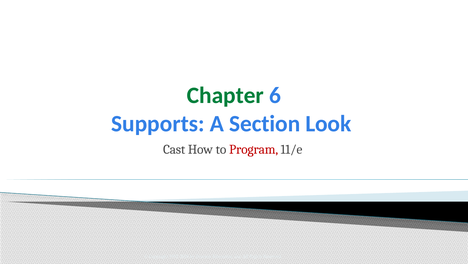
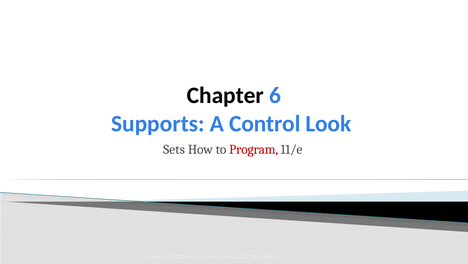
Chapter colour: green -> black (225, 95)
Section: Section -> Control (265, 123)
Cast: Cast -> Sets (174, 149)
